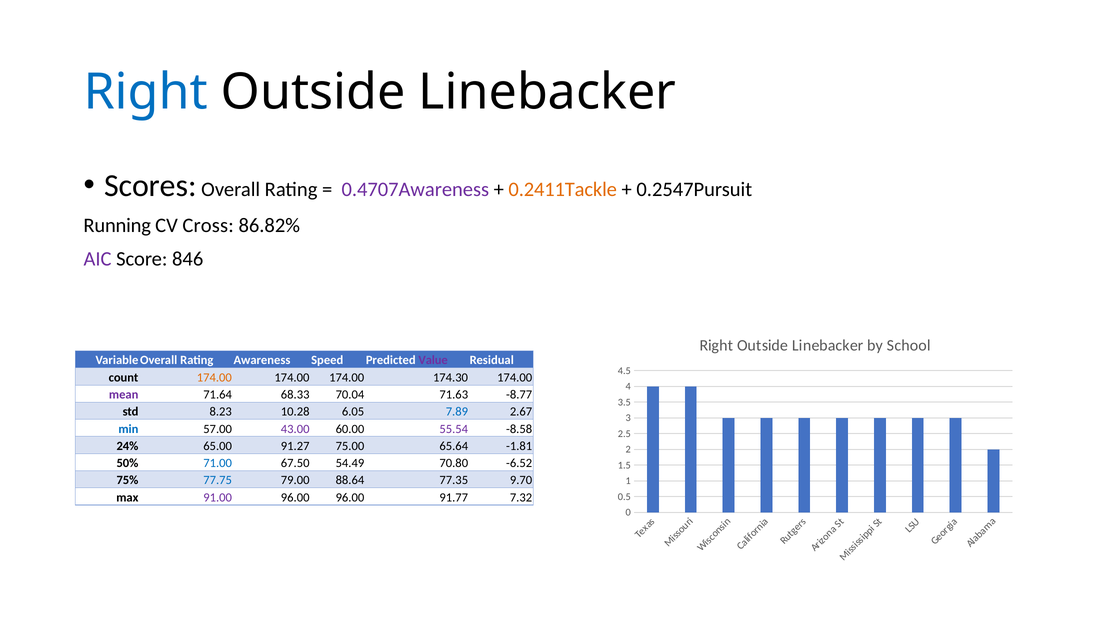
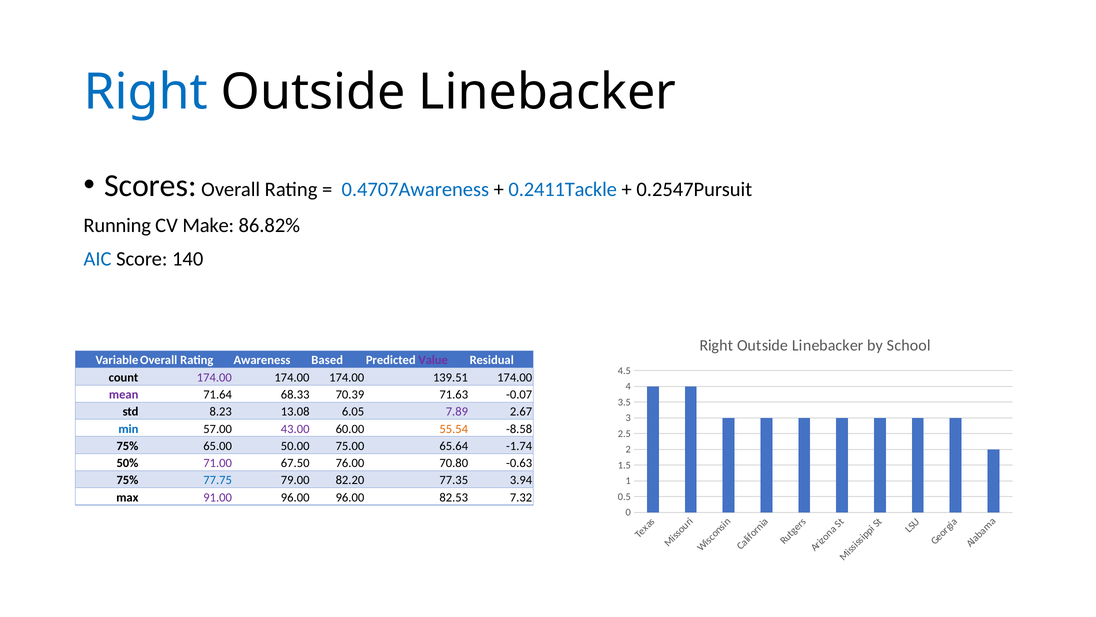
0.4707Awareness colour: purple -> blue (415, 189)
0.2411Tackle colour: orange -> blue (563, 189)
Cross: Cross -> Make (208, 225)
AIC colour: purple -> blue (98, 259)
846: 846 -> 140 (188, 259)
Speed: Speed -> Based (327, 360)
174.00 colour: orange -> purple (214, 377)
174.30: 174.30 -> 139.51 (450, 377)
70.04: 70.04 -> 70.39 (350, 394)
-8.77: -8.77 -> -0.07 (519, 394)
10.28: 10.28 -> 13.08 (295, 411)
7.89 colour: blue -> purple (457, 411)
55.54 colour: purple -> orange (454, 429)
24%: 24% -> 75% (127, 446)
91.27: 91.27 -> 50.00 (295, 446)
-1.81: -1.81 -> -1.74 (519, 446)
71.00 colour: blue -> purple (218, 463)
54.49: 54.49 -> 76.00 (350, 463)
-6.52: -6.52 -> -0.63 (519, 463)
88.64: 88.64 -> 82.20 (350, 480)
9.70: 9.70 -> 3.94 (521, 480)
91.77: 91.77 -> 82.53 (454, 497)
